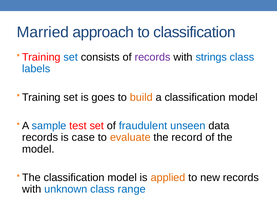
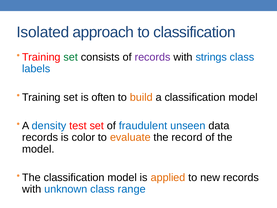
Married: Married -> Isolated (43, 32)
set colour: blue -> green (71, 57)
goes: goes -> often (103, 97)
sample: sample -> density (49, 126)
case: case -> color (83, 137)
